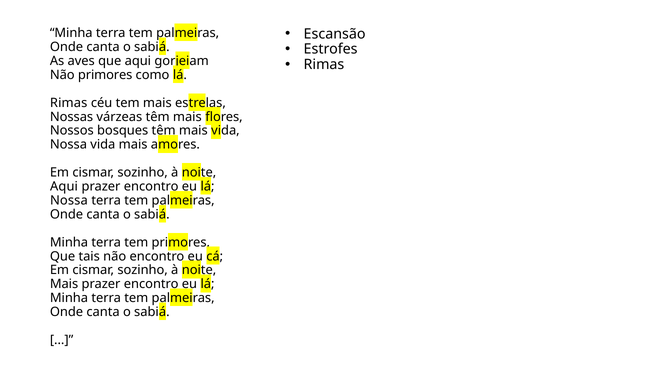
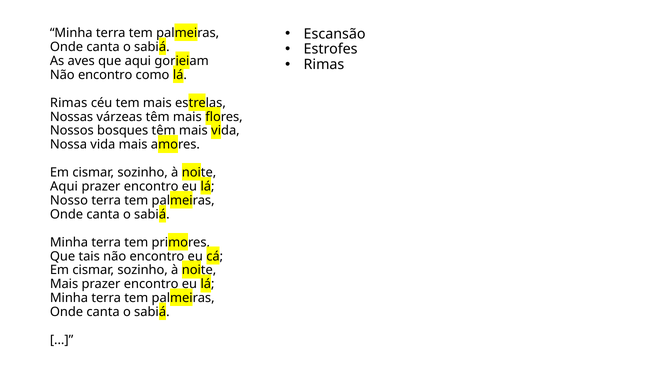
primores: primores -> encontro (105, 75)
Nossa: Nossa -> Nosso (69, 201)
